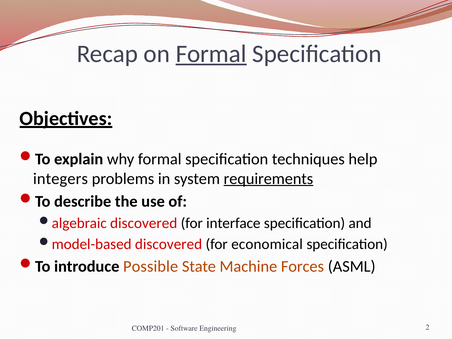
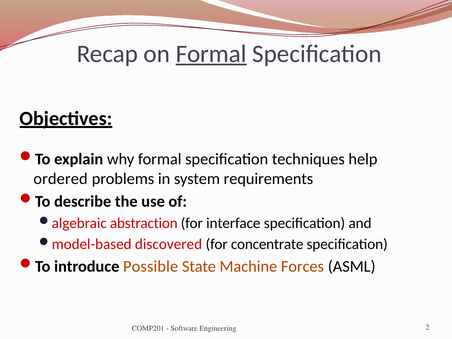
integers: integers -> ordered (60, 179)
requirements underline: present -> none (268, 179)
discovered: discovered -> abstraction (144, 223)
economical: economical -> concentrate (267, 244)
